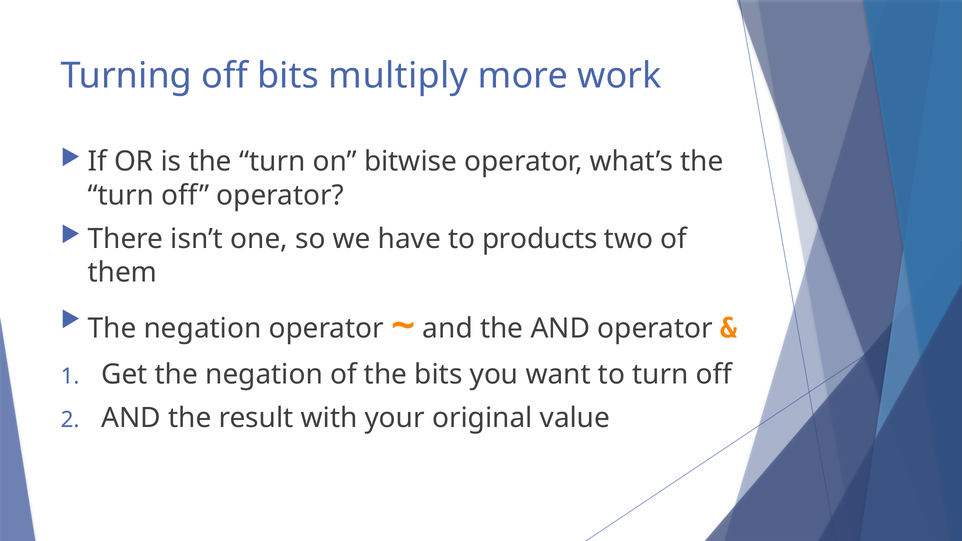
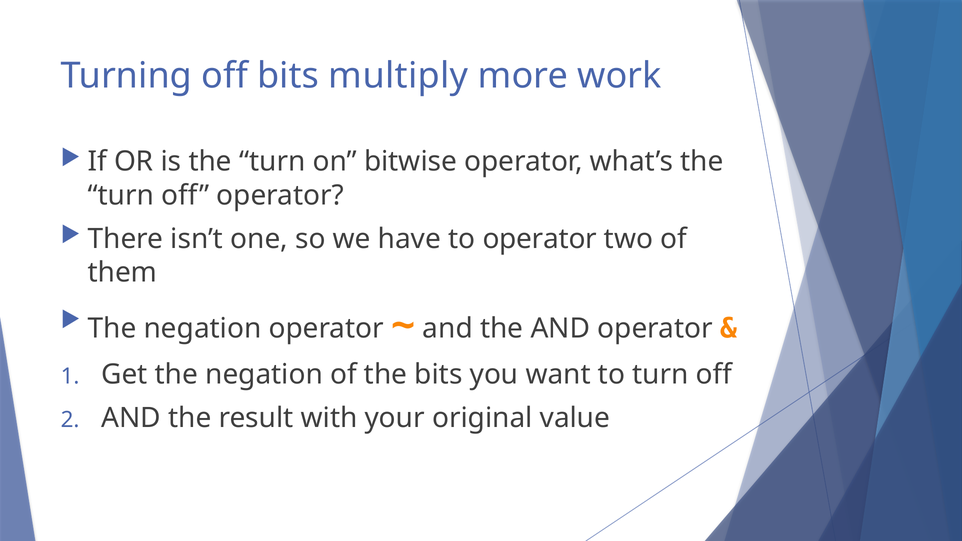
to products: products -> operator (540, 239)
